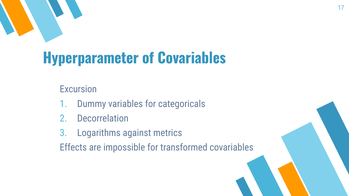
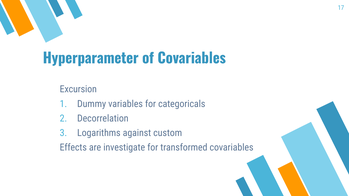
metrics: metrics -> custom (168, 133)
impossible: impossible -> investigate (124, 148)
